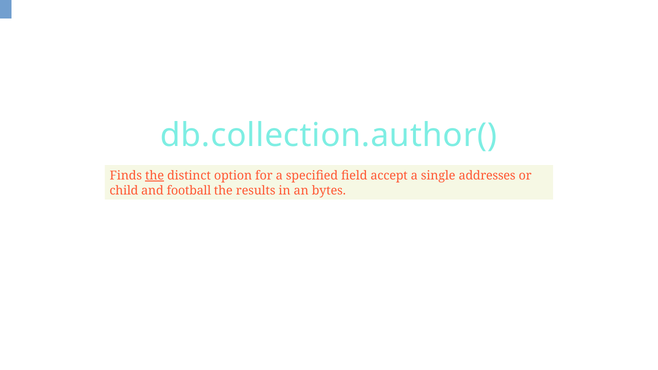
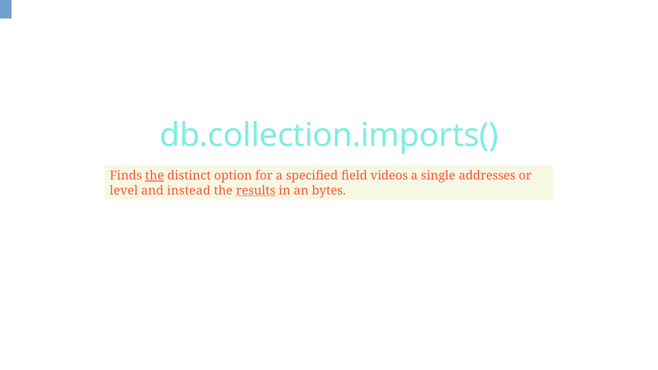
db.collection.author(: db.collection.author( -> db.collection.imports( (329, 135)
accept: accept -> videos (389, 176)
child: child -> level (124, 191)
football: football -> instead (189, 191)
results underline: none -> present (256, 191)
